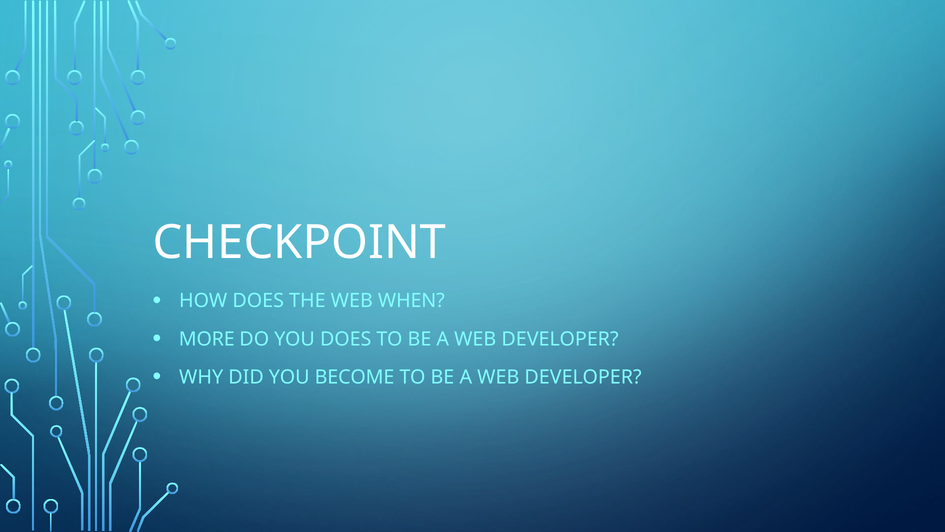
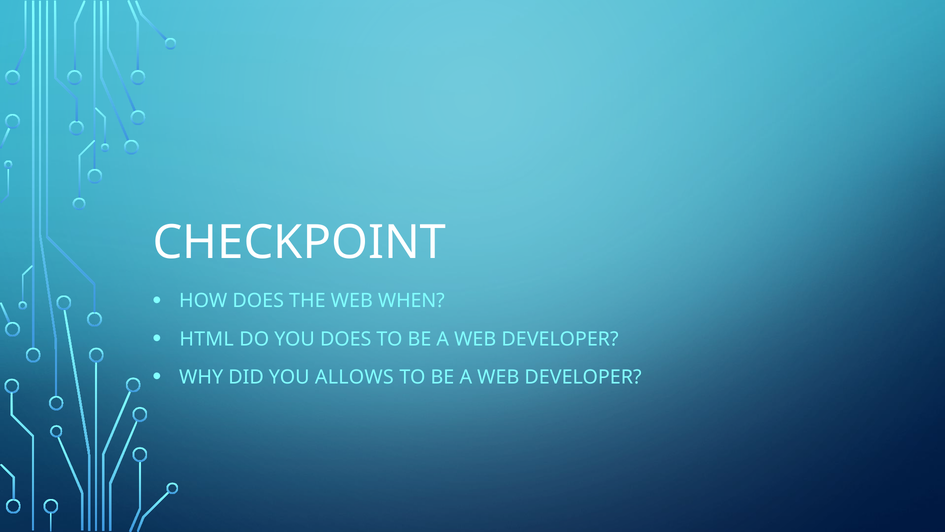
MORE: MORE -> HTML (207, 339)
BECOME: BECOME -> ALLOWS (354, 377)
